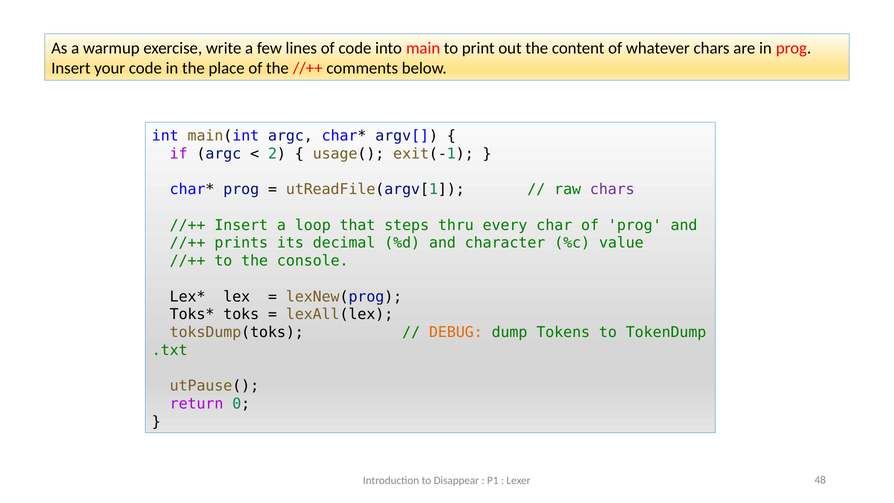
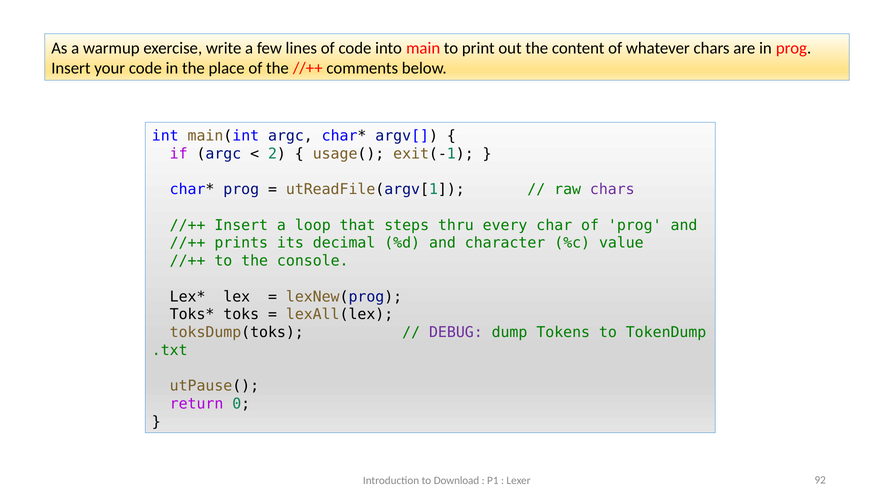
DEBUG colour: orange -> purple (456, 332)
Disappear: Disappear -> Download (456, 480)
48: 48 -> 92 (820, 480)
